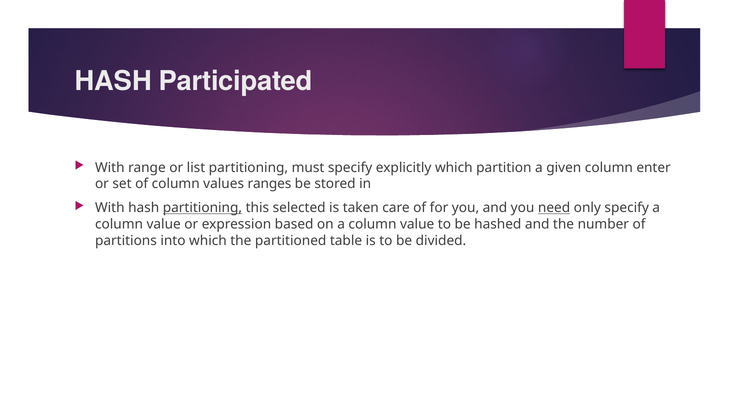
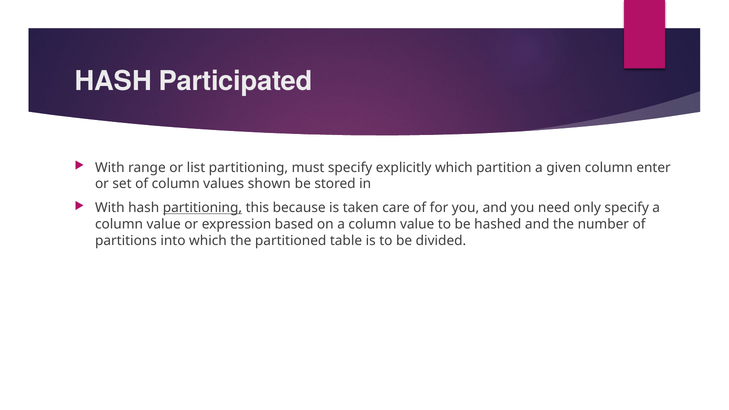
ranges: ranges -> shown (269, 184)
selected: selected -> because (299, 208)
need underline: present -> none (554, 208)
